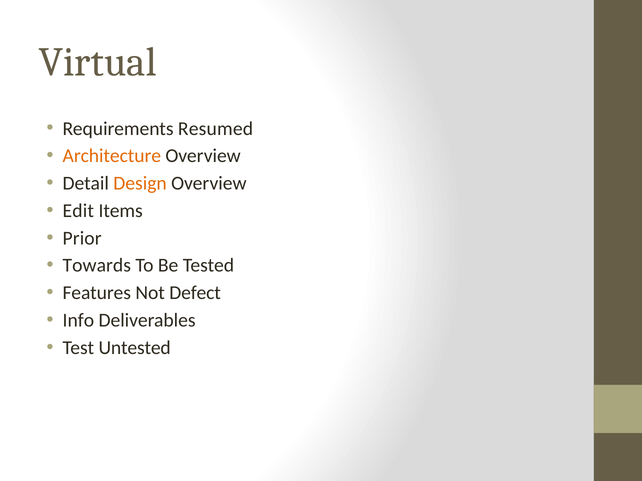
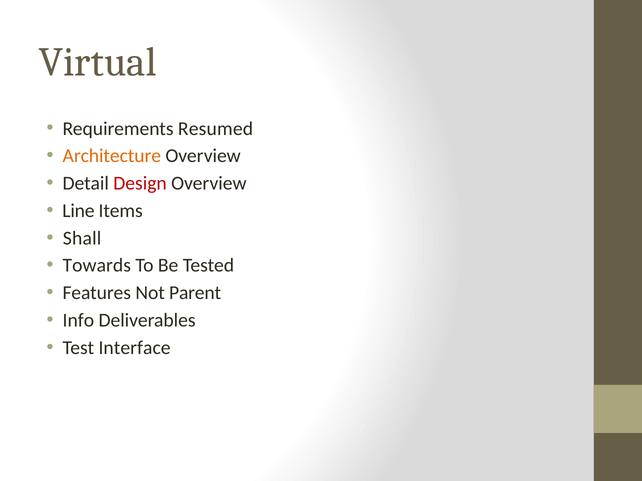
Design colour: orange -> red (140, 184)
Edit: Edit -> Line (78, 211)
Prior: Prior -> Shall (82, 238)
Defect: Defect -> Parent (195, 293)
Untested: Untested -> Interface (135, 348)
